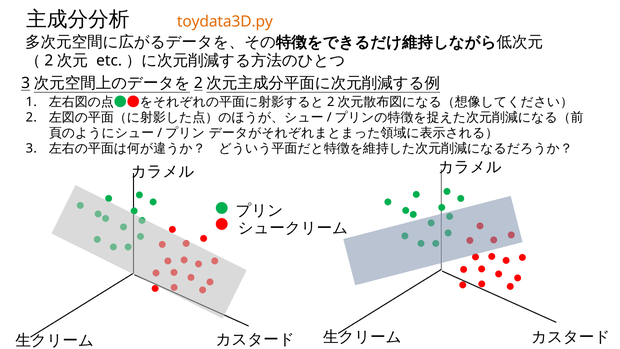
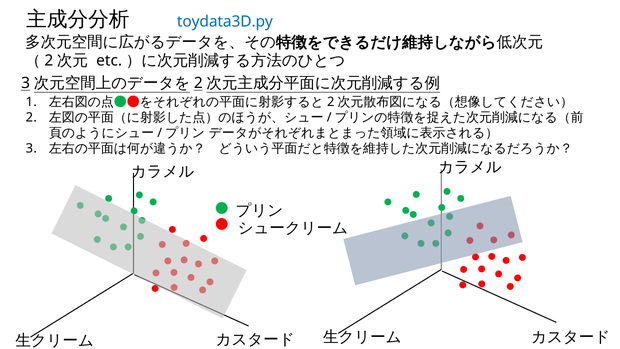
toydata3D.py colour: orange -> blue (225, 21)
